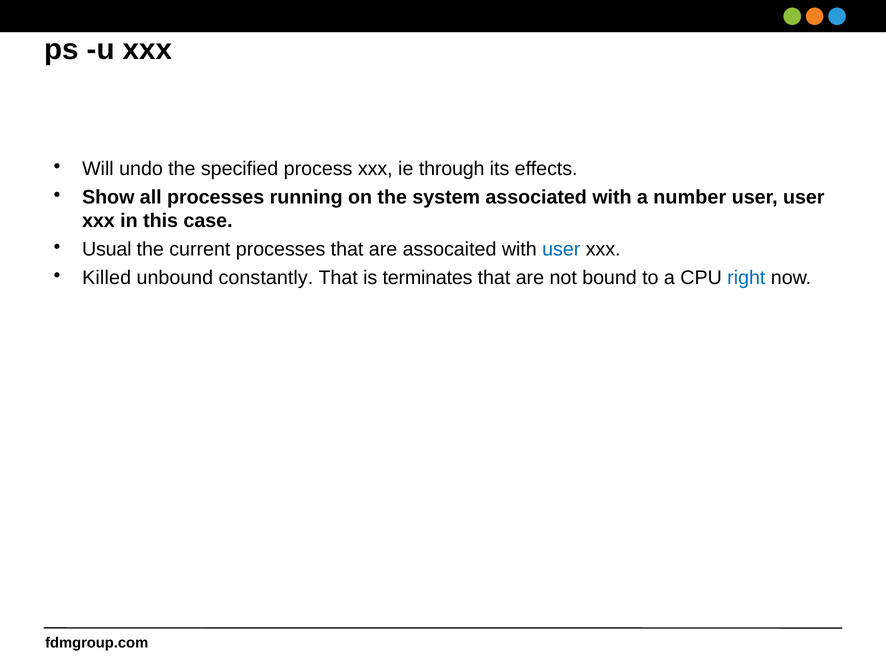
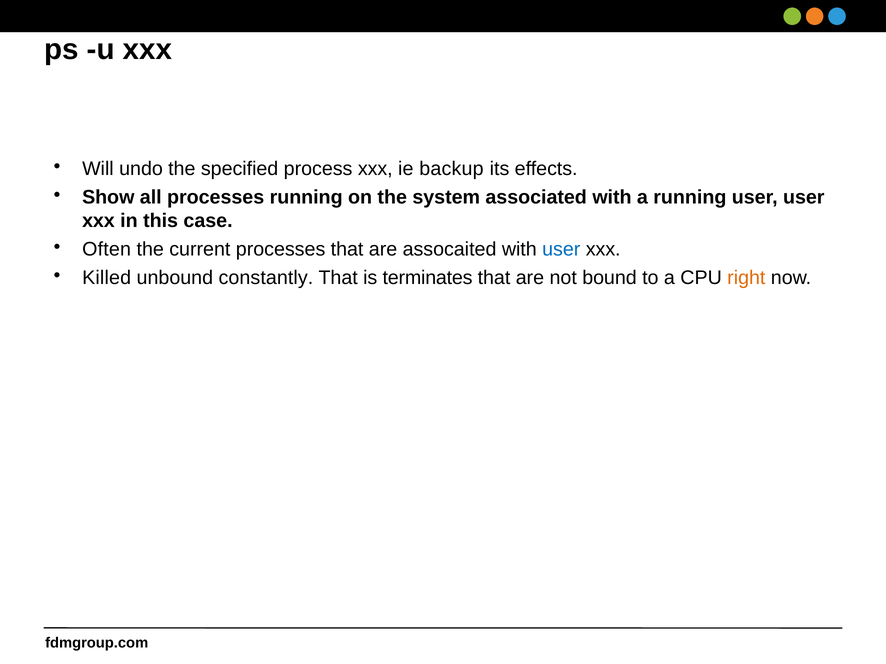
through: through -> backup (451, 169)
a number: number -> running (690, 197)
Usual: Usual -> Often (107, 249)
right colour: blue -> orange (746, 278)
